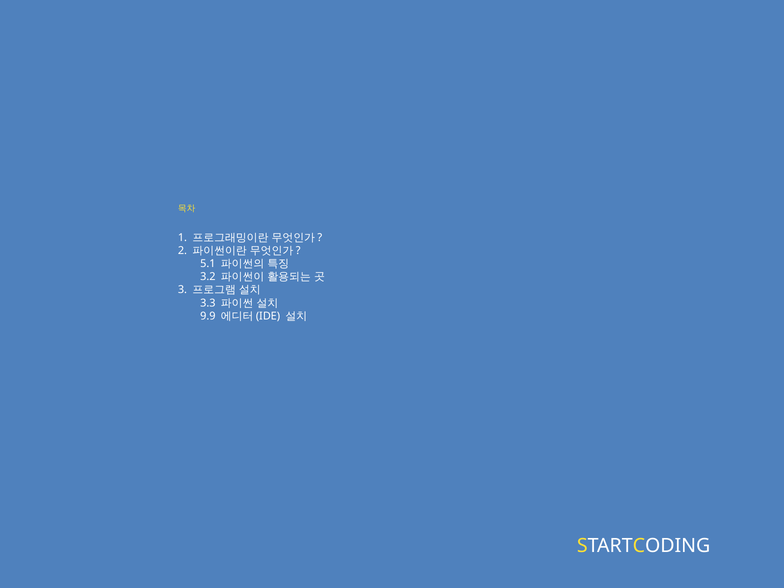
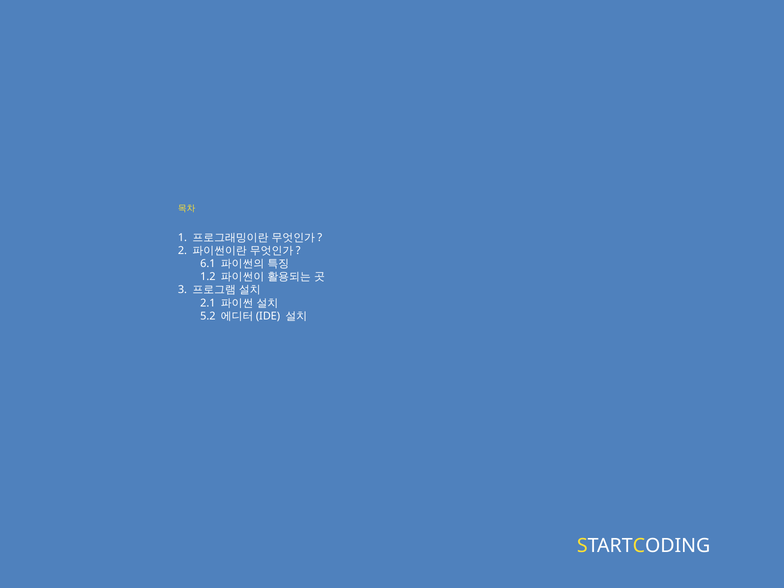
5.1: 5.1 -> 6.1 (208, 264)
3.2: 3.2 -> 1.2 (208, 277)
3.3: 3.3 -> 2.1 (208, 303)
9.9: 9.9 -> 5.2 (208, 316)
